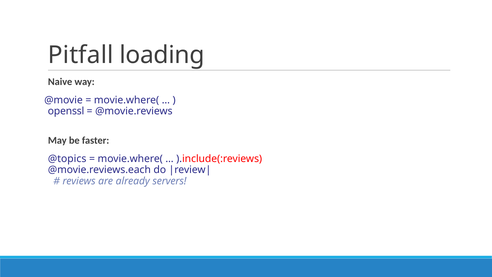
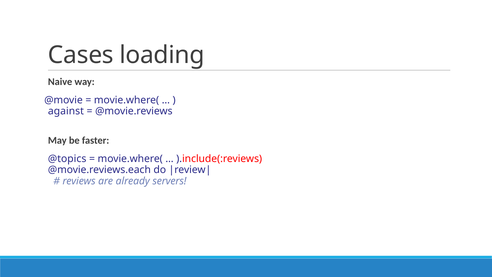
Pitfall: Pitfall -> Cases (81, 55)
openssl: openssl -> against (66, 111)
